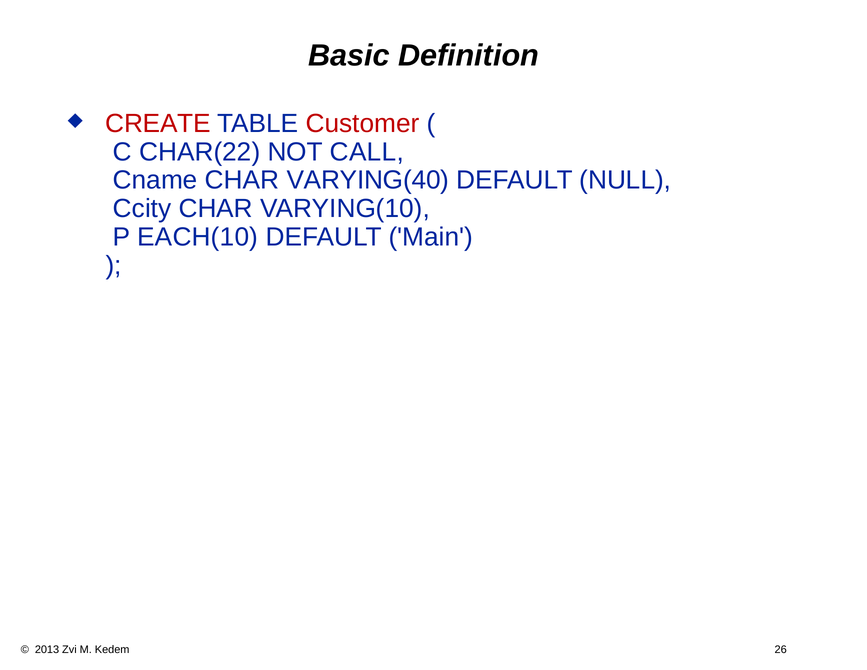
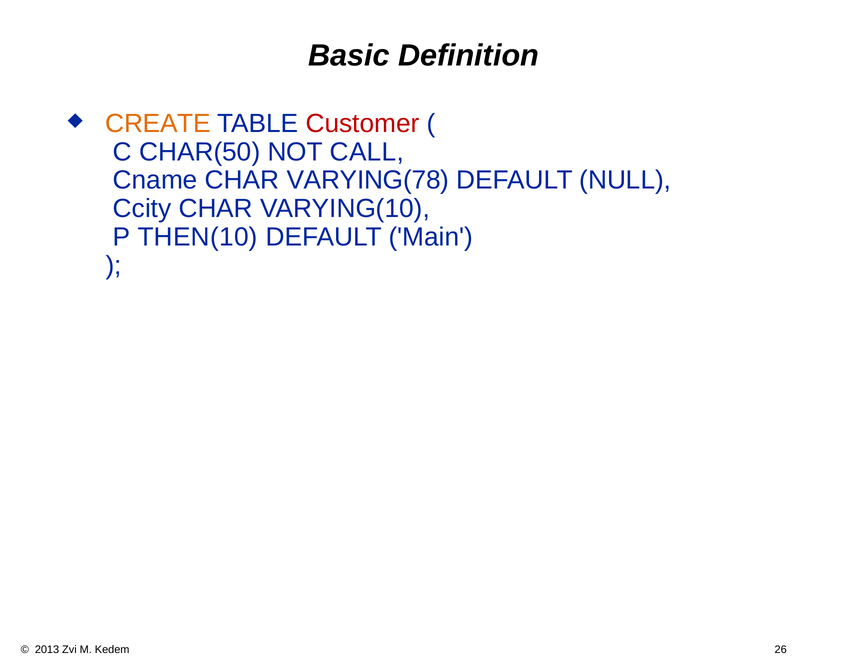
CREATE colour: red -> orange (158, 124)
CHAR(22: CHAR(22 -> CHAR(50 (200, 152)
VARYING(40: VARYING(40 -> VARYING(78 (368, 180)
EACH(10: EACH(10 -> THEN(10 (198, 237)
